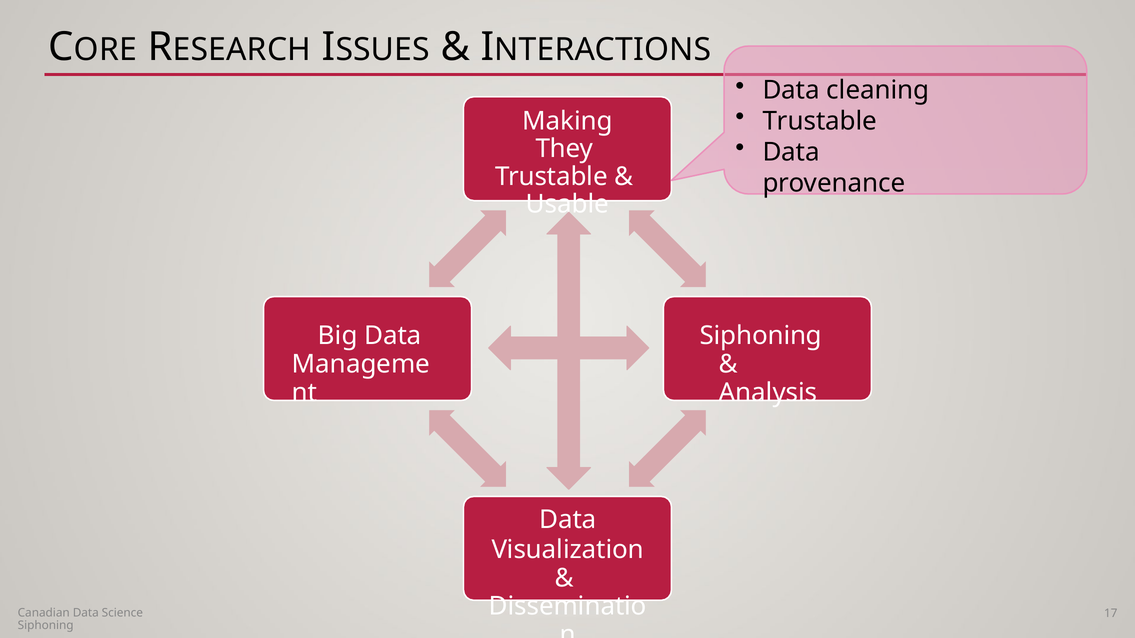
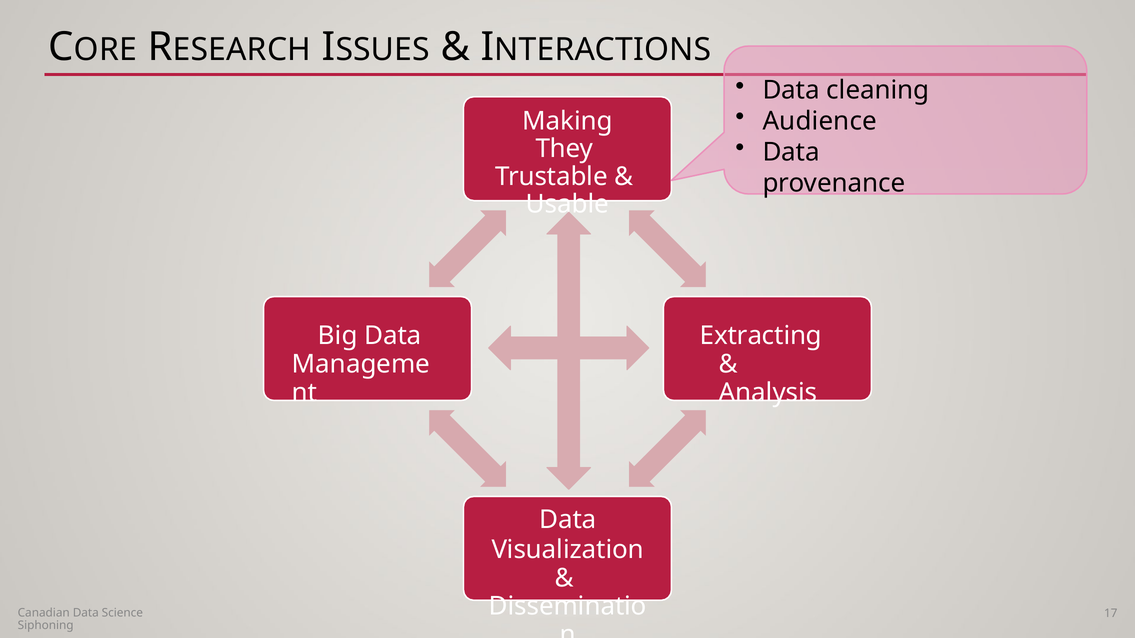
Trustable: Trustable -> Audience (820, 121)
Siphoning: Siphoning -> Extracting (761, 336)
